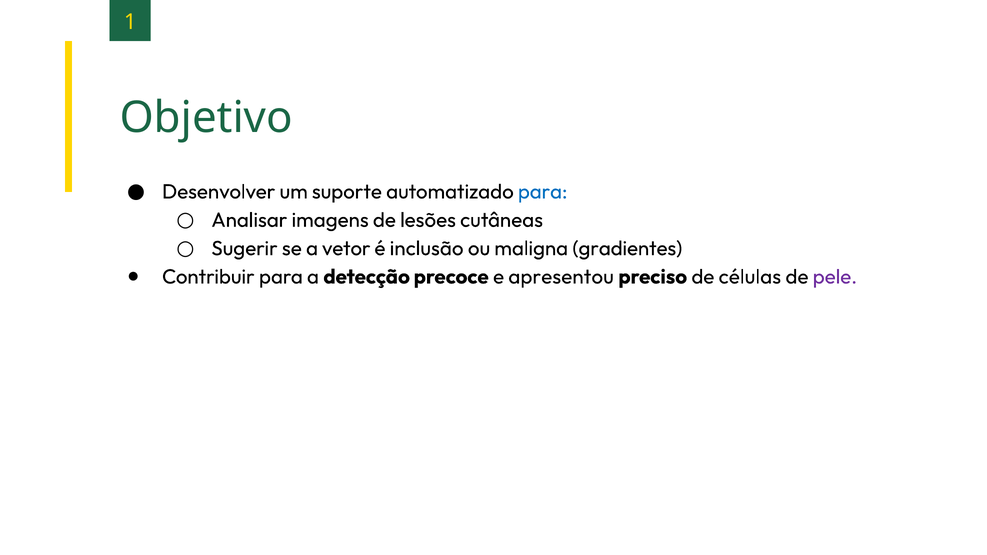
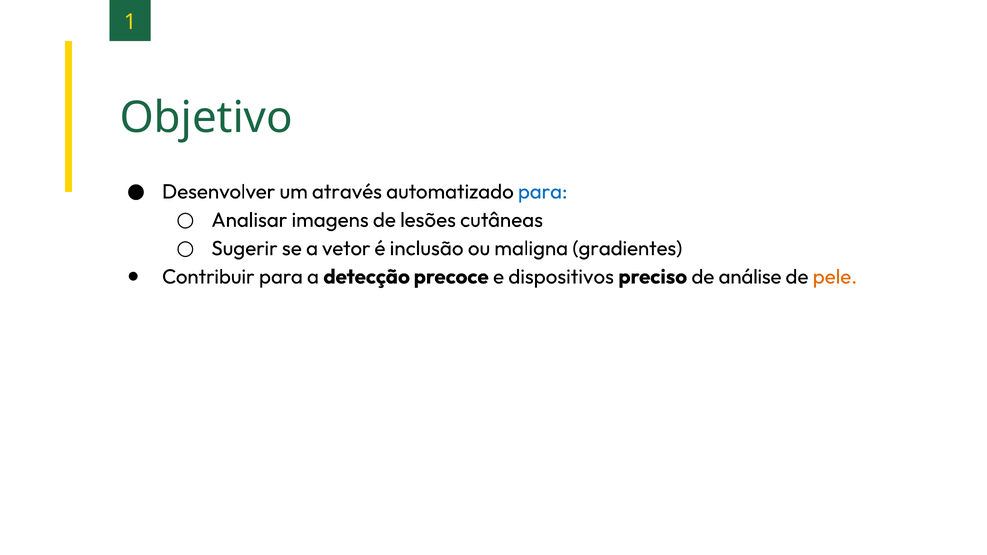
suporte: suporte -> através (347, 192)
apresentou: apresentou -> dispositivos (561, 277)
células: células -> análise (750, 277)
pele colour: purple -> orange (835, 277)
